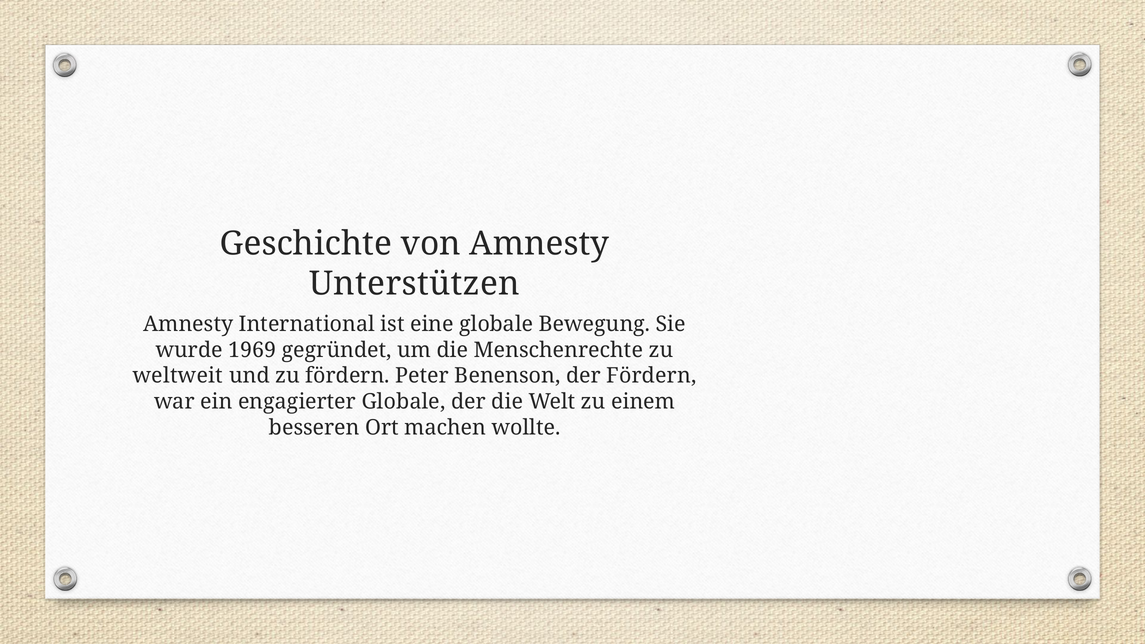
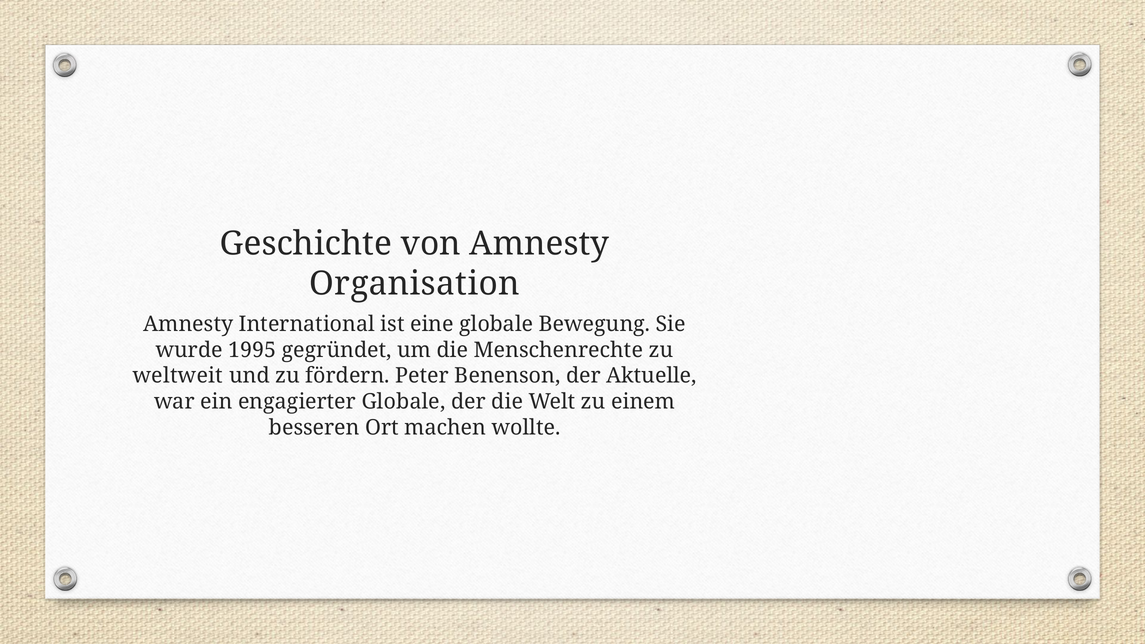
Unterstützen: Unterstützen -> Organisation (415, 284)
1969: 1969 -> 1995 (252, 350)
der Fördern: Fördern -> Aktuelle (651, 376)
